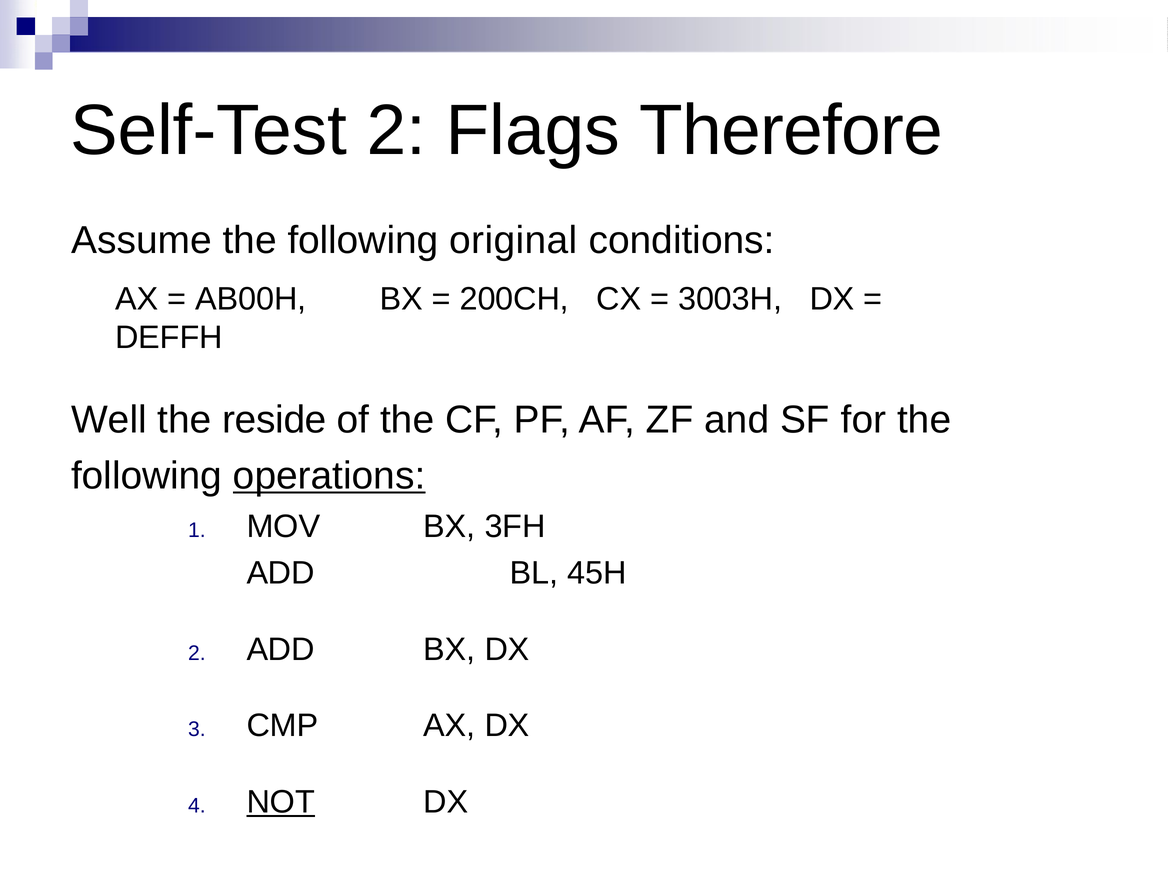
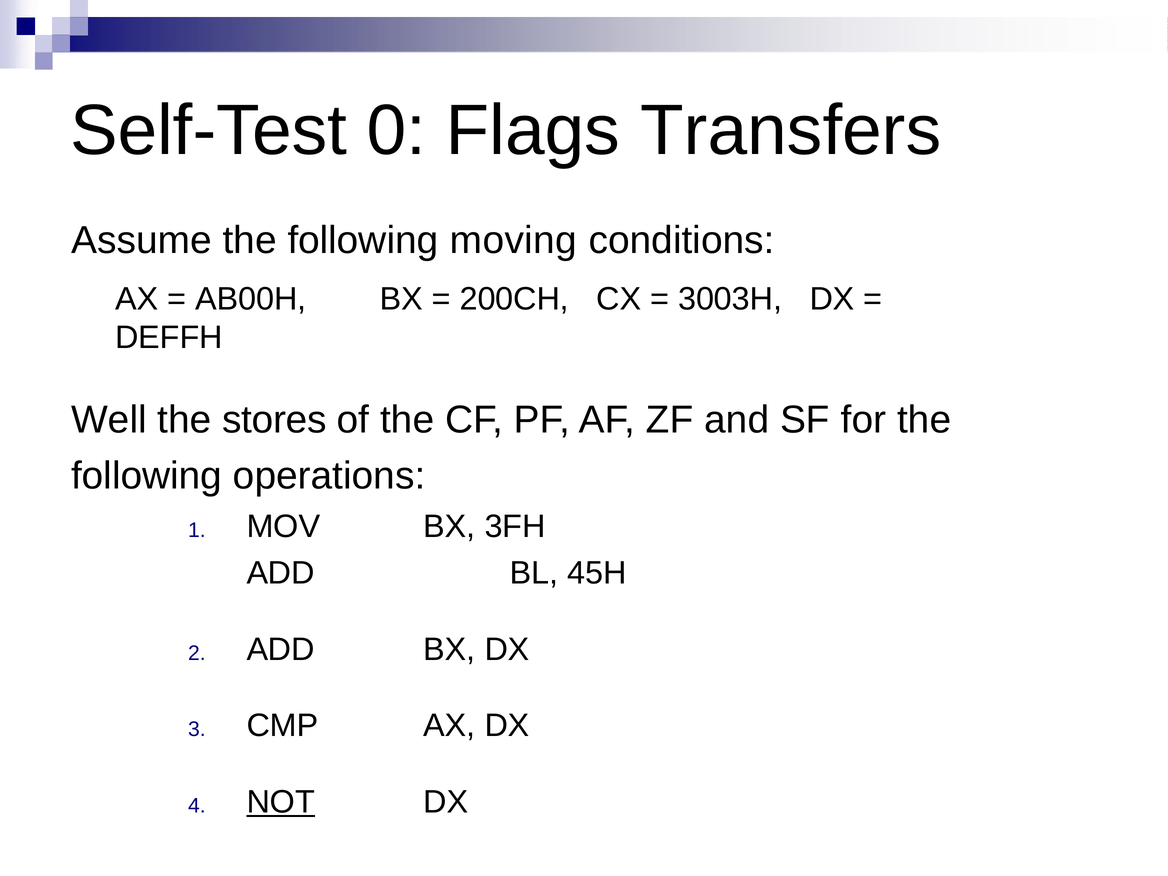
Self-Test 2: 2 -> 0 (397, 130)
Therefore: Therefore -> Transfers (791, 130)
original: original -> moving (513, 241)
reside: reside -> stores (274, 420)
operations underline: present -> none (329, 476)
